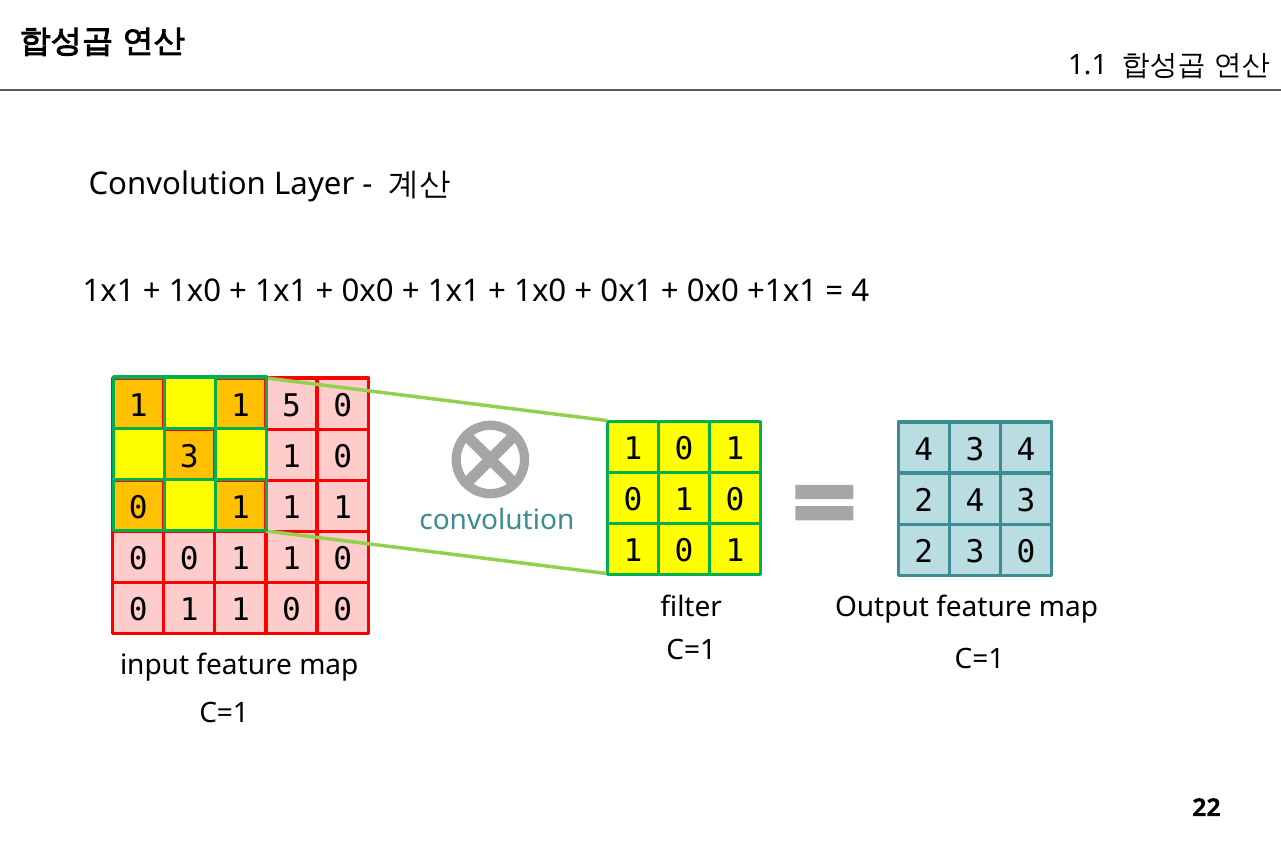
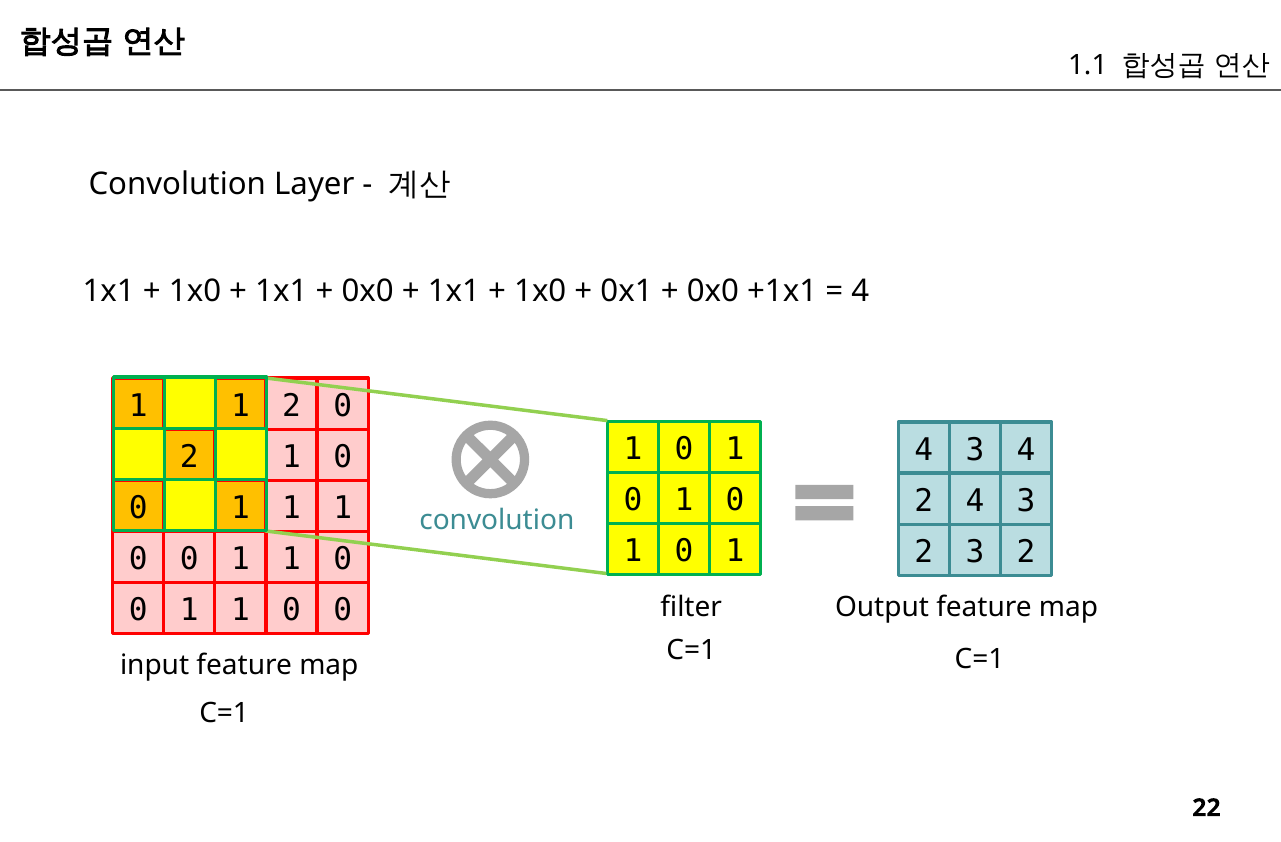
1 5: 5 -> 2 (292, 405)
3: 3 -> 2 (189, 457)
2 3 0: 0 -> 2 (1026, 552)
